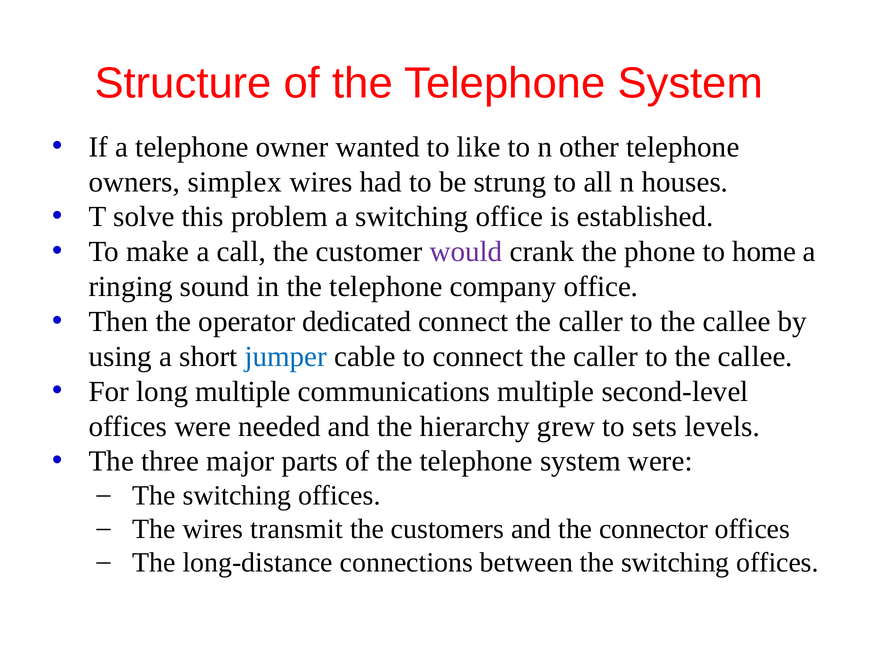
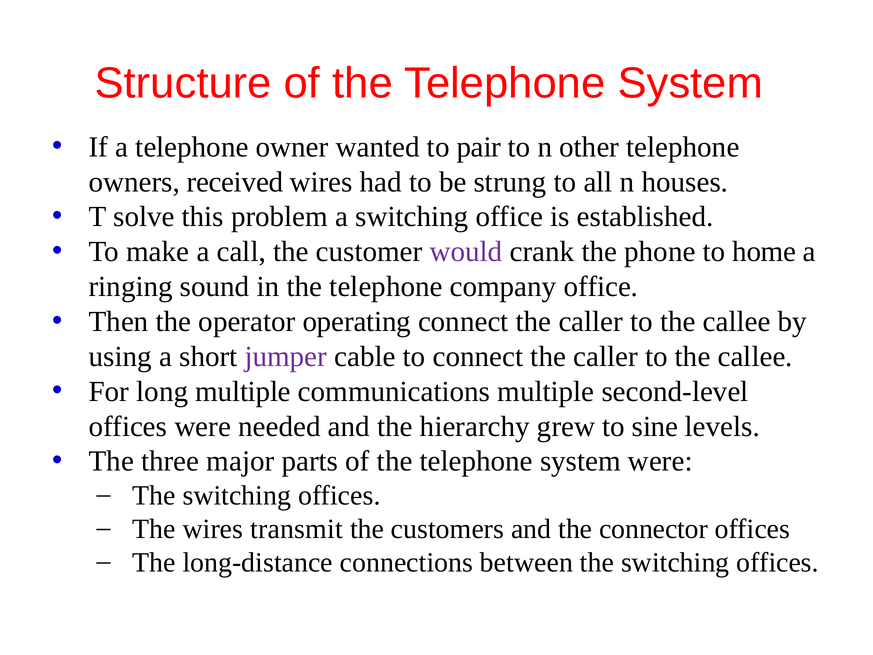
like: like -> pair (479, 147)
simplex: simplex -> received (235, 182)
dedicated: dedicated -> operating (357, 322)
jumper colour: blue -> purple (286, 356)
sets: sets -> sine (655, 426)
